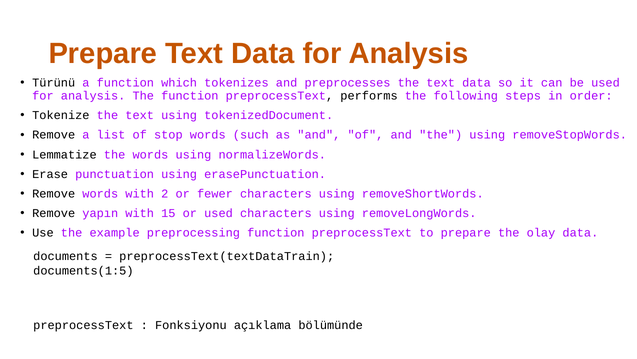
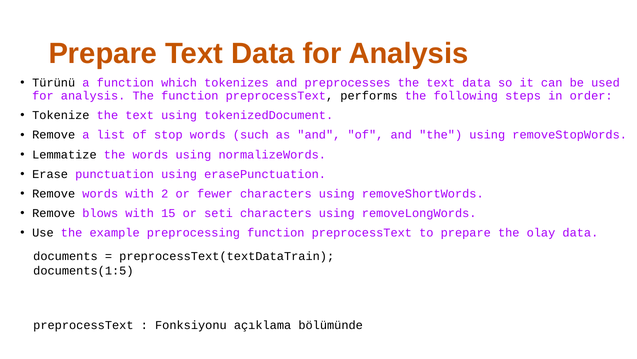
yapın: yapın -> blows (100, 213)
or used: used -> seti (219, 213)
